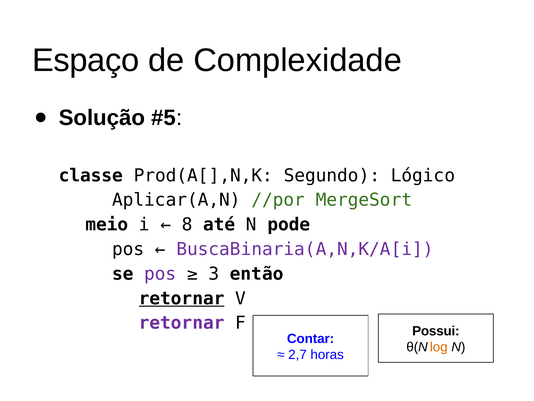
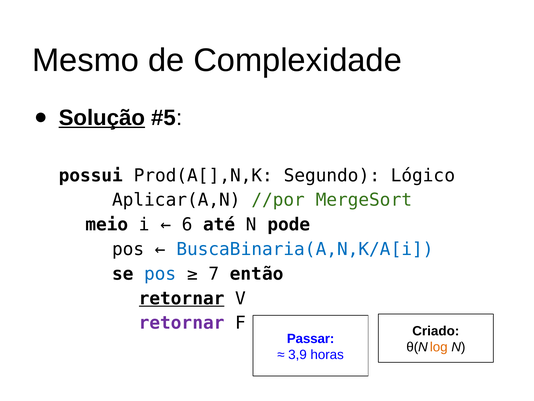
Espaço: Espaço -> Mesmo (86, 60)
Solução underline: none -> present (102, 118)
classe: classe -> possui (91, 175)
8: 8 -> 6 (187, 224)
BuscaBinaria(A,N,K/A[i colour: purple -> blue (305, 249)
pos colour: purple -> blue (160, 274)
3: 3 -> 7 (214, 274)
Possui: Possui -> Criado (436, 331)
Contar: Contar -> Passar (311, 338)
2,7: 2,7 -> 3,9 (298, 354)
